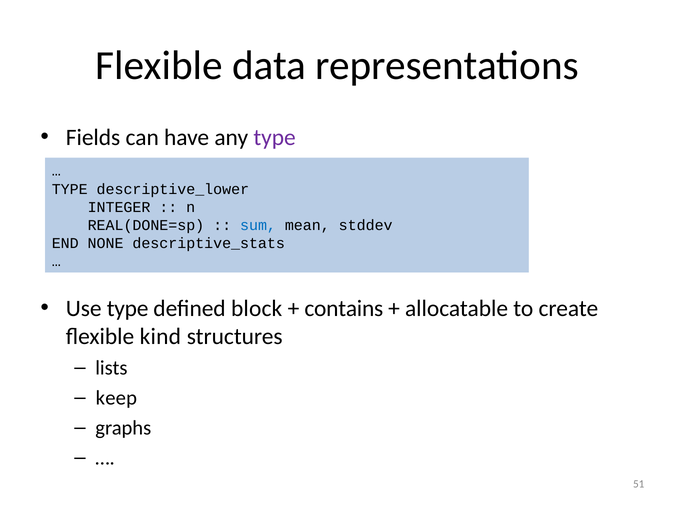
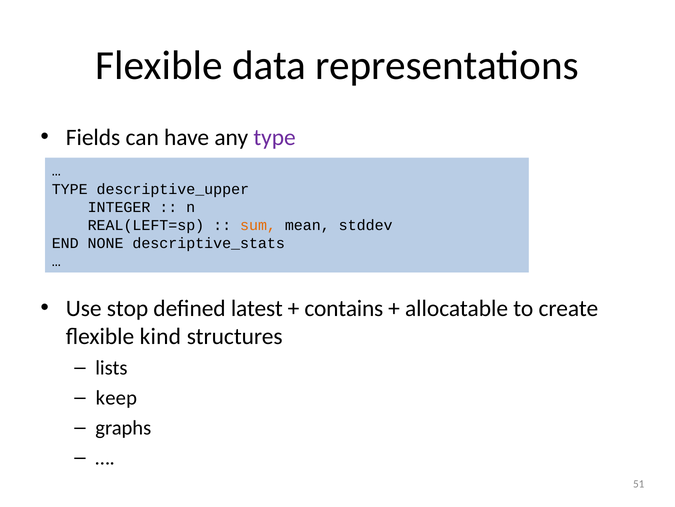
descriptive_lower: descriptive_lower -> descriptive_upper (173, 189)
REAL(DONE=sp: REAL(DONE=sp -> REAL(LEFT=sp (146, 225)
sum colour: blue -> orange (258, 225)
Use type: type -> stop (128, 308)
block: block -> latest (257, 308)
